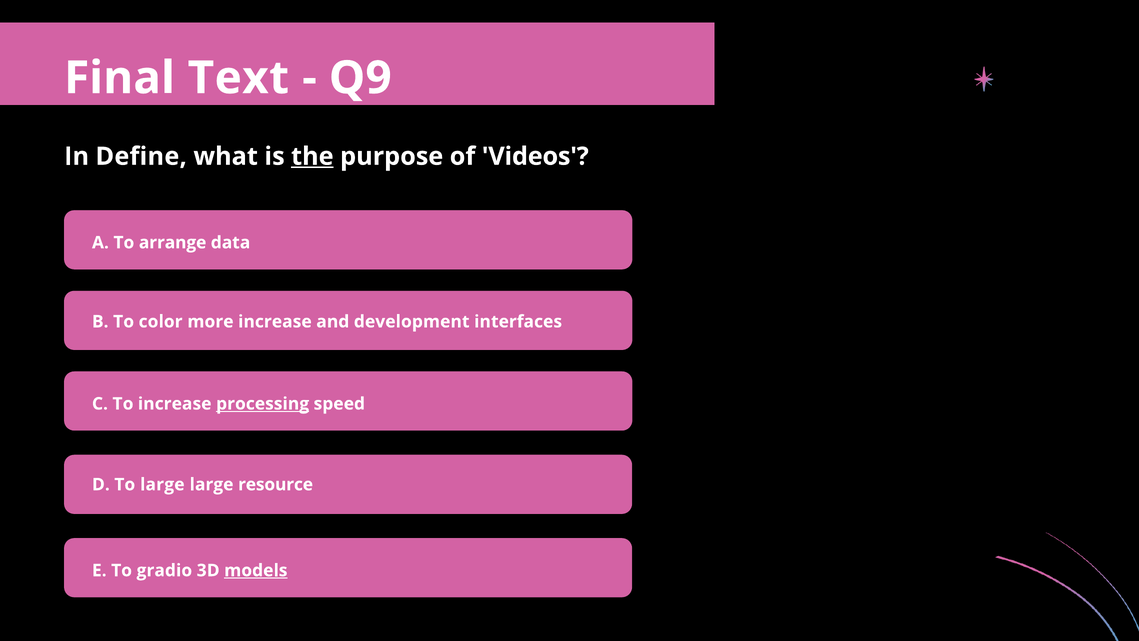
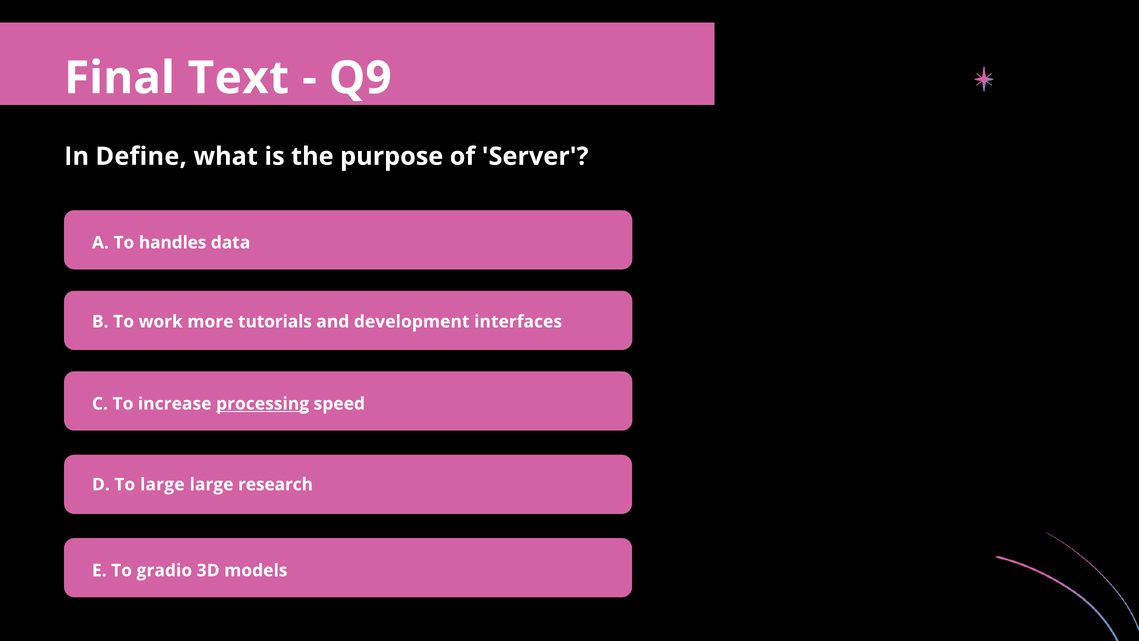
the underline: present -> none (312, 156)
Videos: Videos -> Server (535, 156)
arrange: arrange -> handles (173, 243)
color: color -> work (161, 322)
more increase: increase -> tutorials (275, 322)
resource: resource -> research (276, 484)
models underline: present -> none (256, 570)
